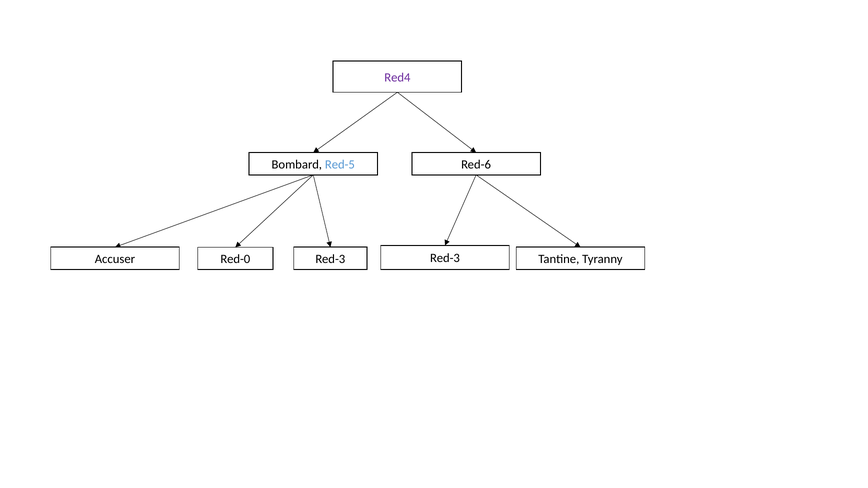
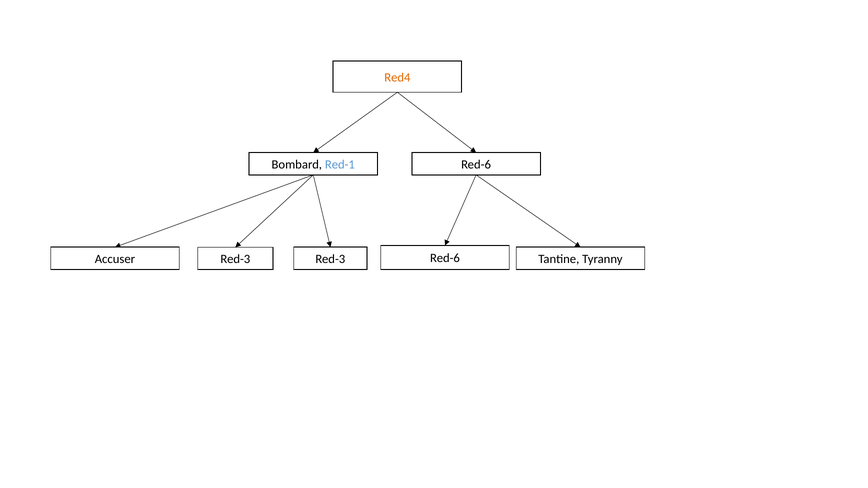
Red4 colour: purple -> orange (397, 78)
Red-5: Red-5 -> Red-1 (340, 165)
Red-3: Red-3 -> Red-6 (445, 258)
Red-0: Red-0 -> Red-3 (235, 259)
